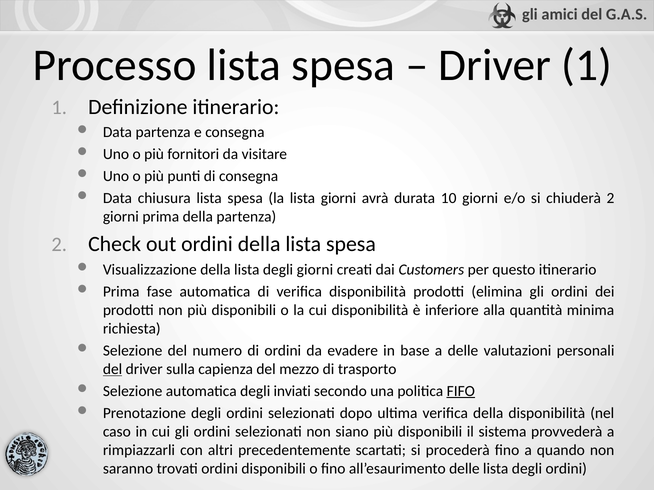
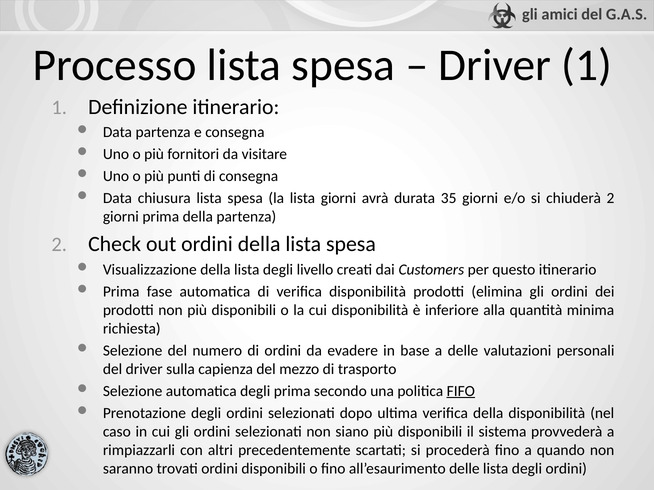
10: 10 -> 35 (449, 198)
degli giorni: giorni -> livello (315, 270)
del underline: present -> none (113, 369)
degli inviati: inviati -> prima (292, 391)
